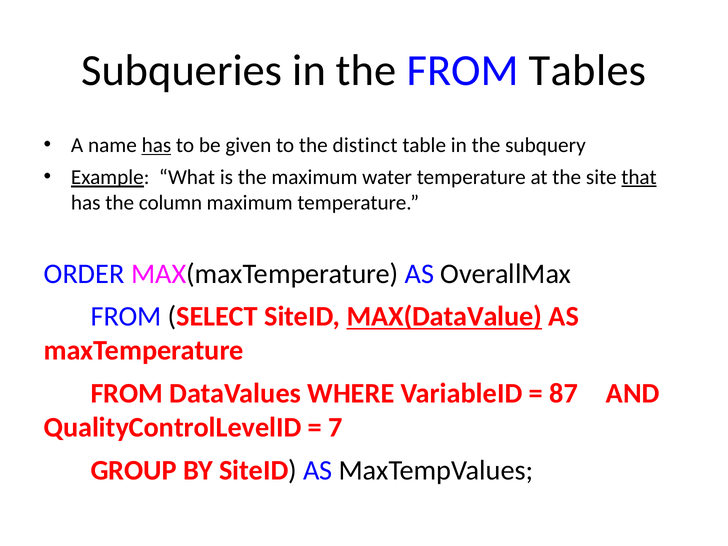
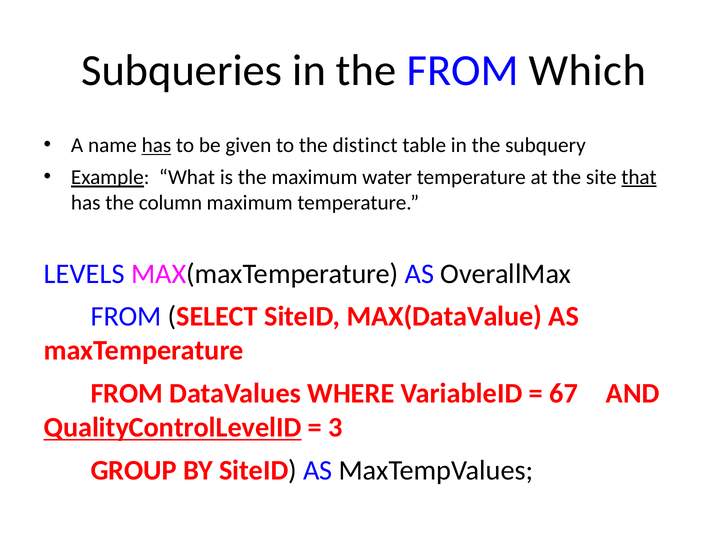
Tables: Tables -> Which (587, 70)
ORDER: ORDER -> LEVELS (84, 274)
MAX(DataValue underline: present -> none (444, 317)
87: 87 -> 67 (564, 394)
QualityControlLevelID underline: none -> present (173, 428)
7: 7 -> 3 (335, 428)
